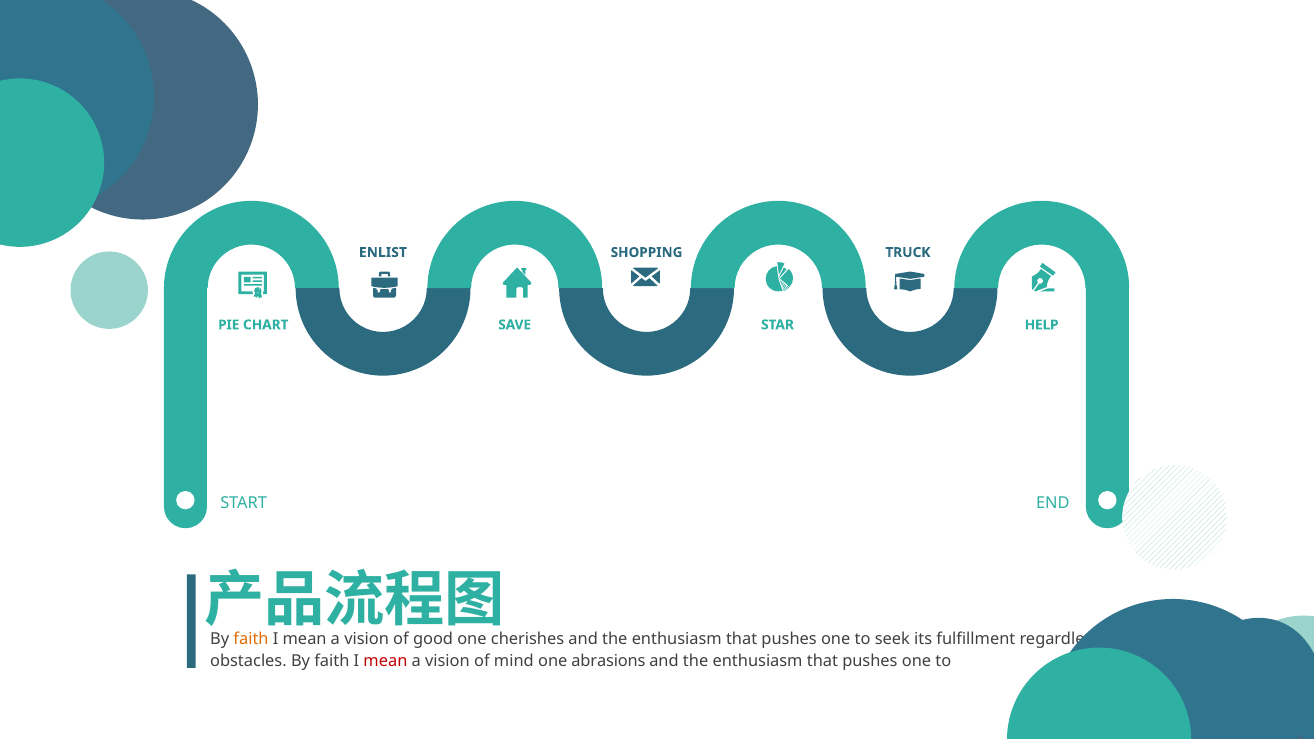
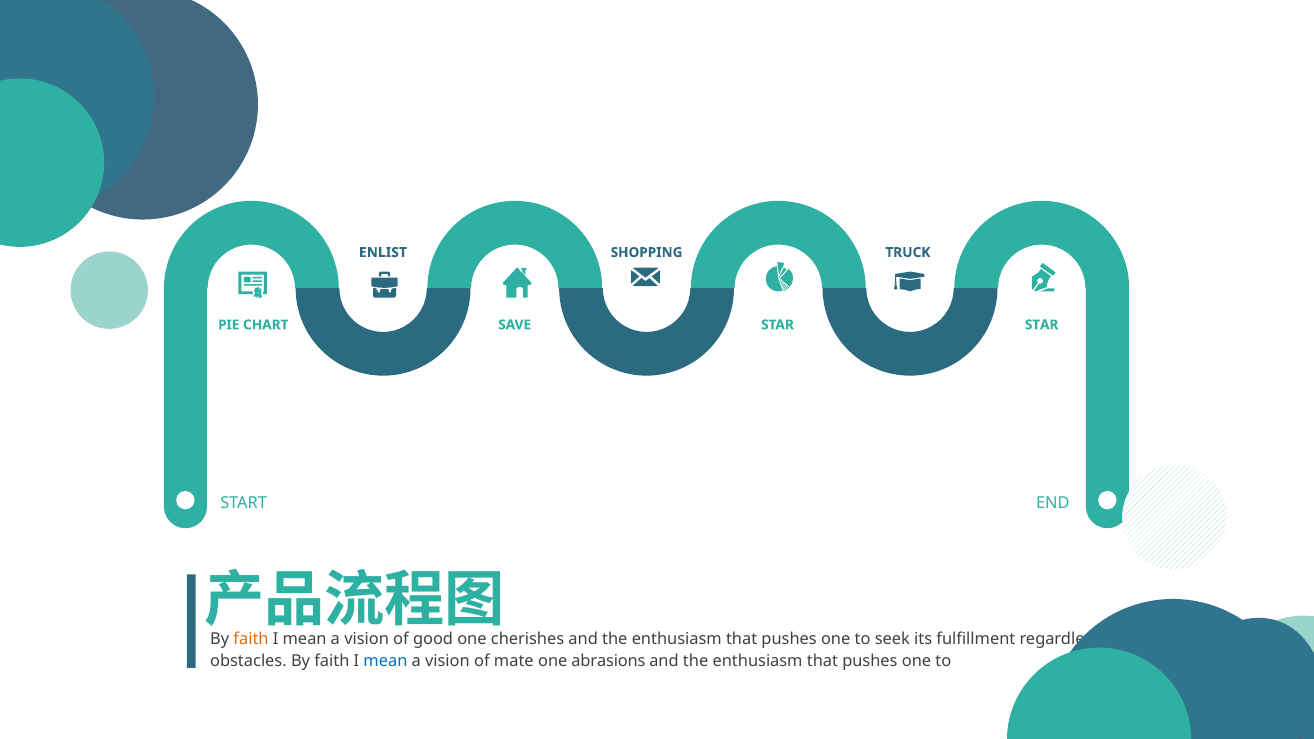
STAR HELP: HELP -> STAR (1042, 325)
mean colour: red -> blue (385, 661)
mind: mind -> mate (514, 661)
